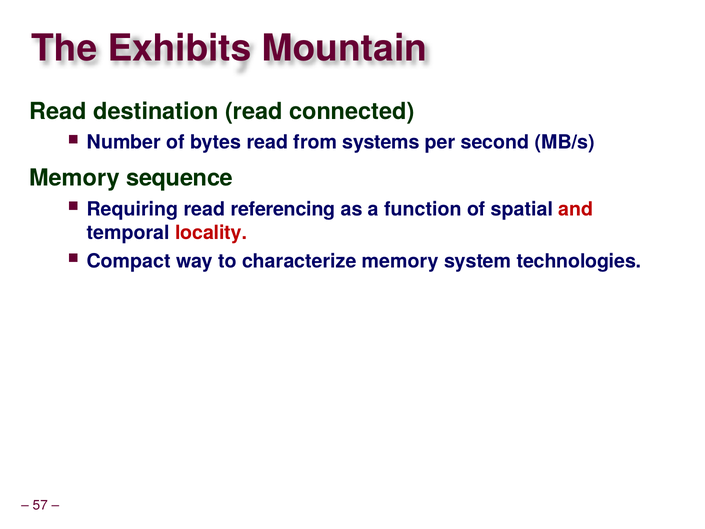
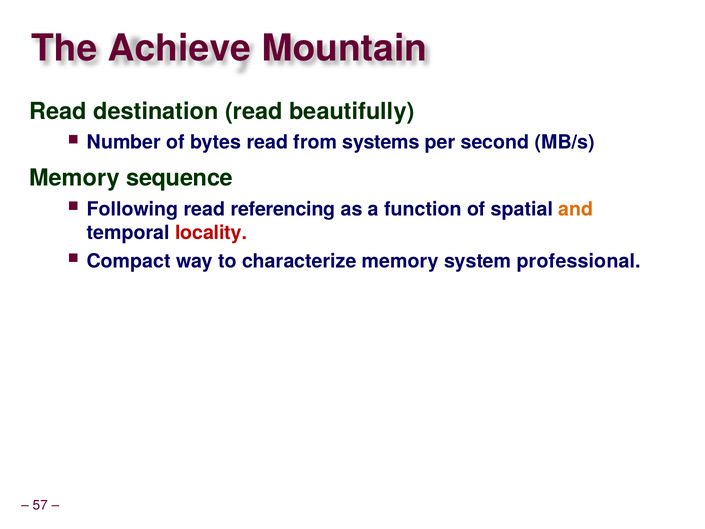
Exhibits: Exhibits -> Achieve (179, 49)
connected: connected -> beautifully (352, 111)
Requiring: Requiring -> Following (133, 209)
and colour: red -> orange (576, 209)
technologies: technologies -> professional (579, 261)
